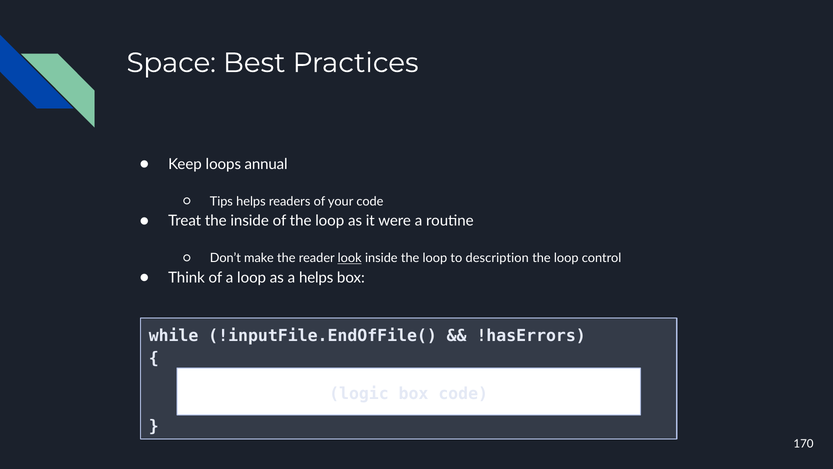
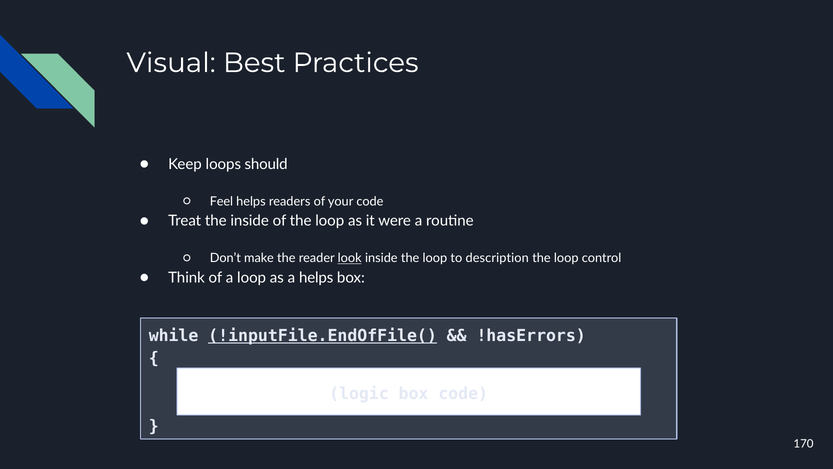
Space: Space -> Visual (171, 63)
annual: annual -> should (266, 164)
Tips: Tips -> Feel (221, 201)
!inputFile.EndOfFile( underline: none -> present (323, 335)
